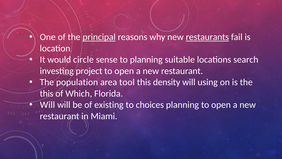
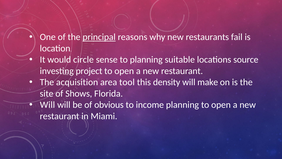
restaurants underline: present -> none (207, 37)
search: search -> source (246, 60)
population: population -> acquisition (77, 82)
using: using -> make (208, 82)
this: this -> site (47, 93)
Which: Which -> Shows (79, 93)
existing: existing -> obvious (109, 105)
choices: choices -> income (150, 105)
